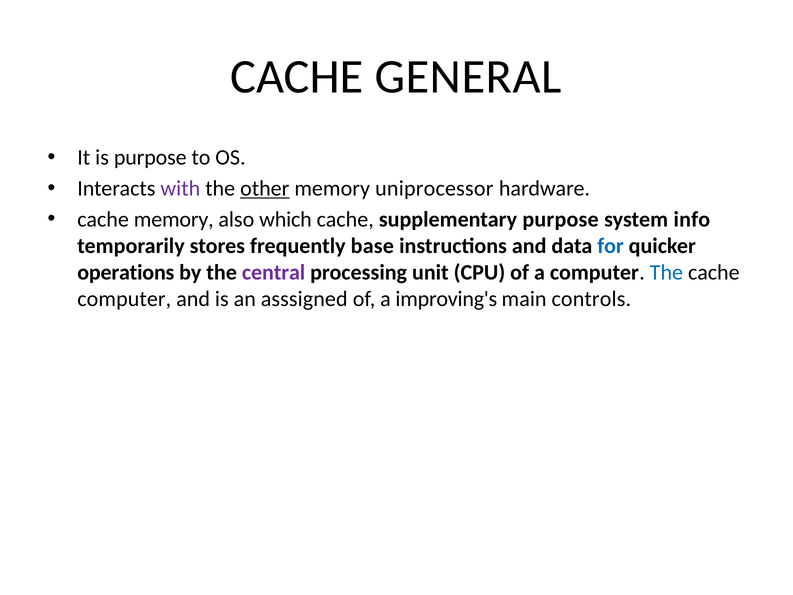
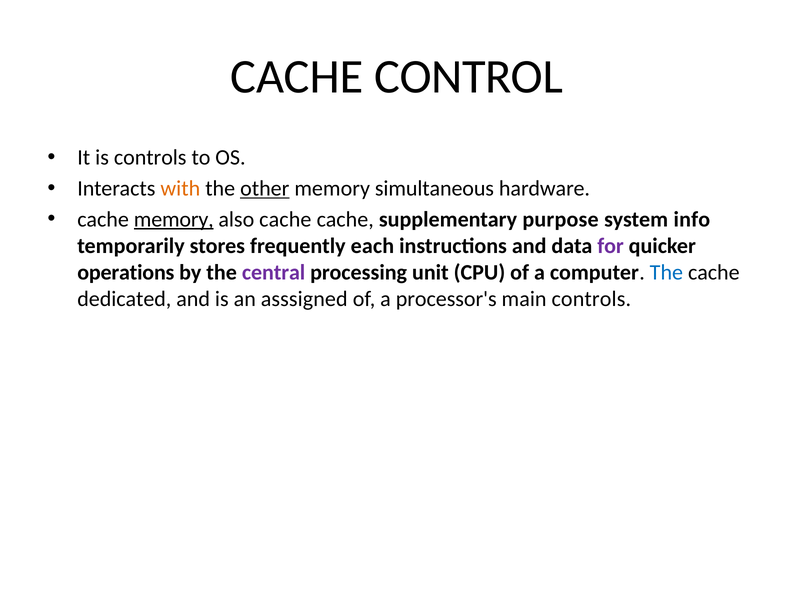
GENERAL: GENERAL -> CONTROL (469, 77)
is purpose: purpose -> controls (150, 158)
with colour: purple -> orange (180, 188)
uniprocessor: uniprocessor -> simultaneous (434, 188)
memory underline: none -> present (174, 219)
also which: which -> cache (285, 219)
base: base -> each (372, 246)
for colour: blue -> purple (611, 246)
computer: computer -> dedicated (124, 299)
improving's: improving's -> processor's (446, 299)
